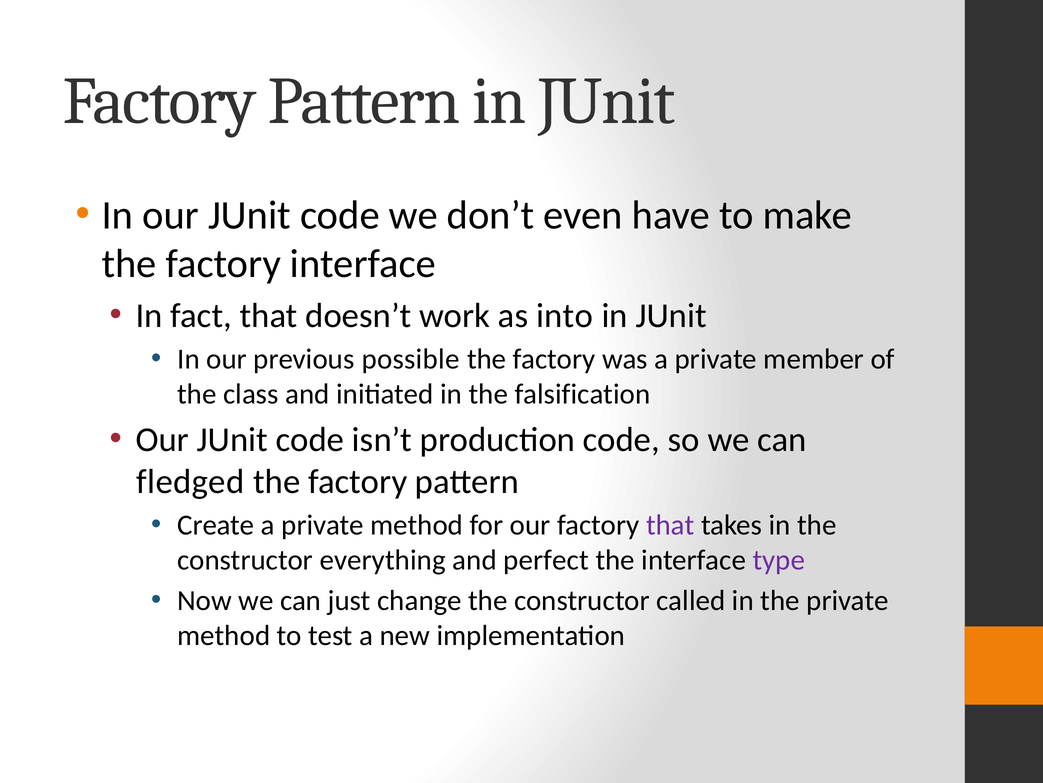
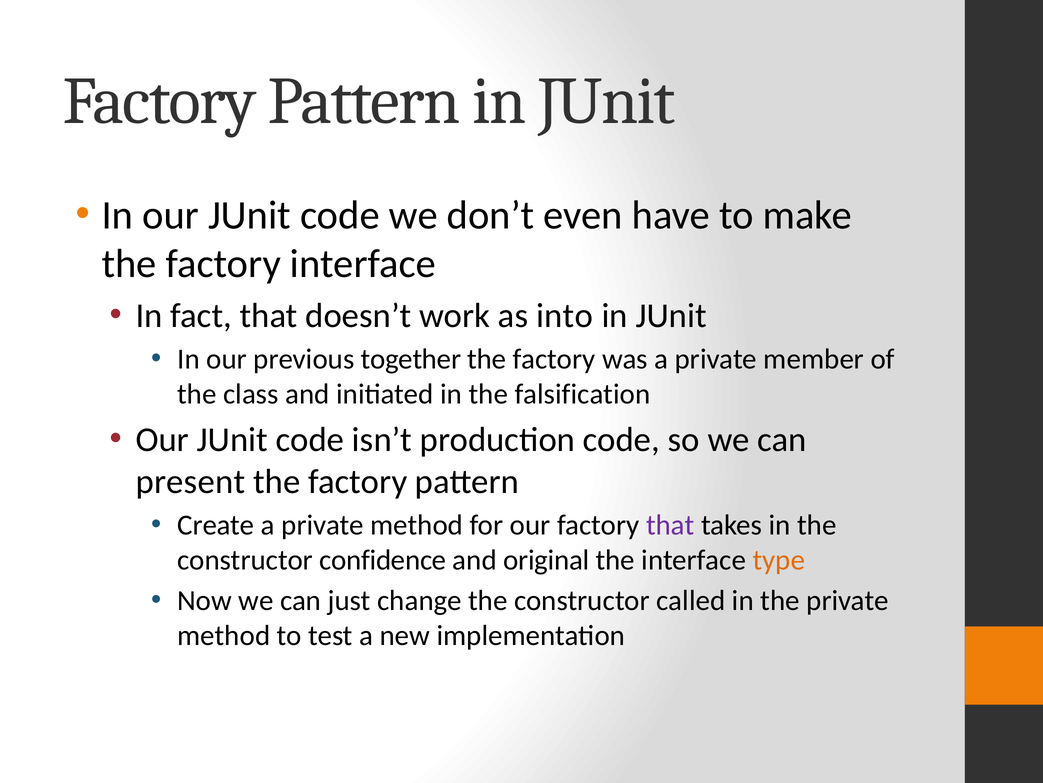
possible: possible -> together (411, 359)
fledged: fledged -> present (190, 481)
everything: everything -> confidence (383, 560)
perfect: perfect -> original (546, 560)
type colour: purple -> orange (779, 560)
